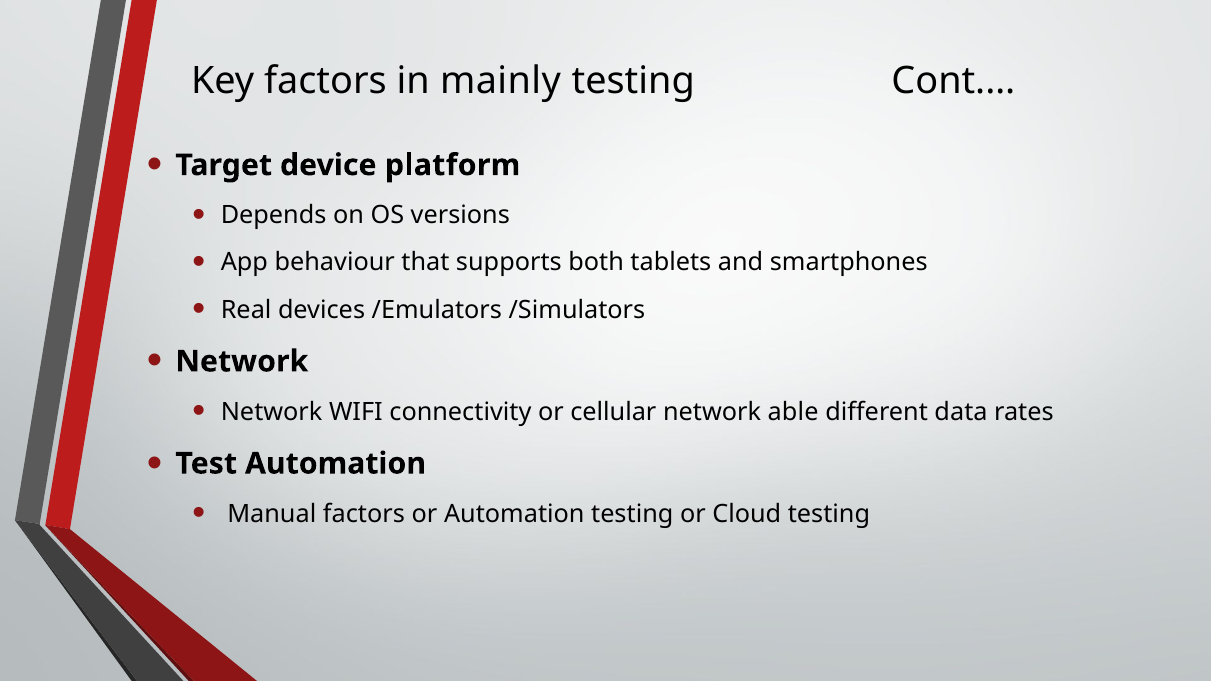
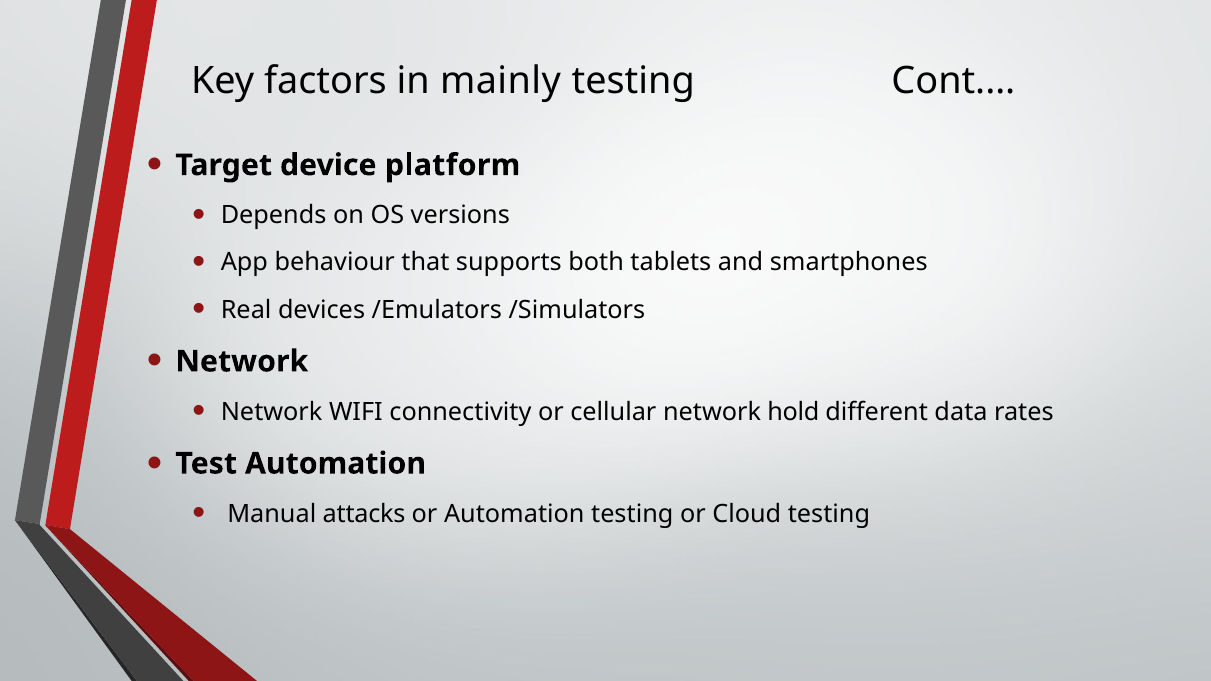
able: able -> hold (793, 412)
Manual factors: factors -> attacks (364, 514)
